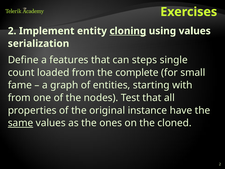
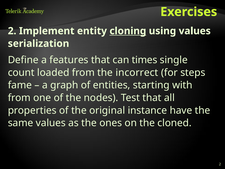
steps: steps -> times (145, 60)
complete: complete -> incorrect (137, 72)
small: small -> steps (193, 72)
same underline: present -> none (21, 123)
